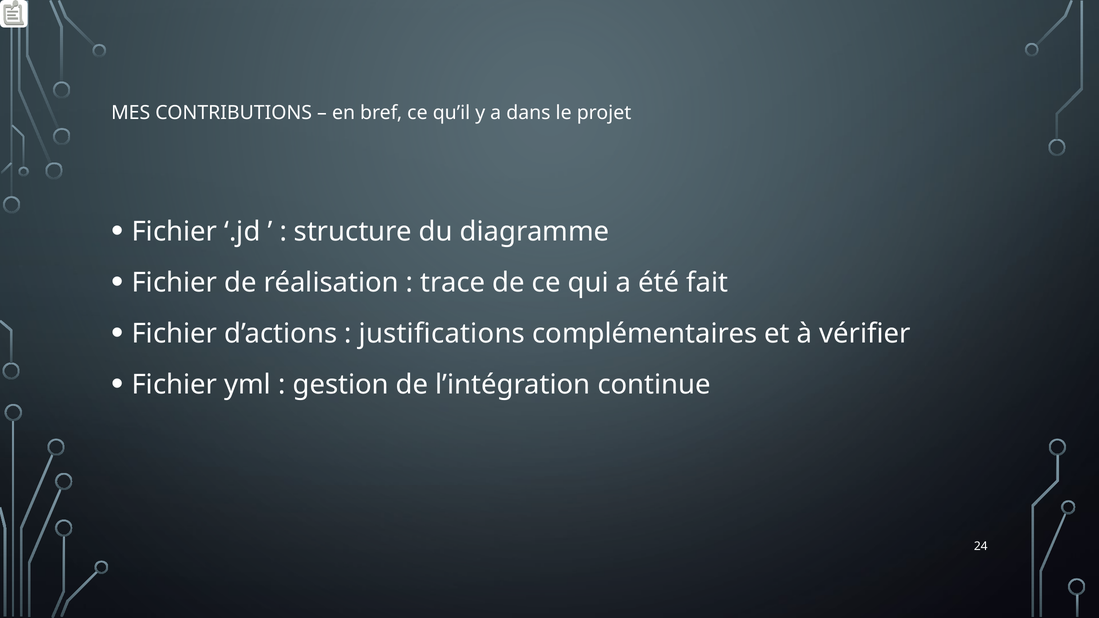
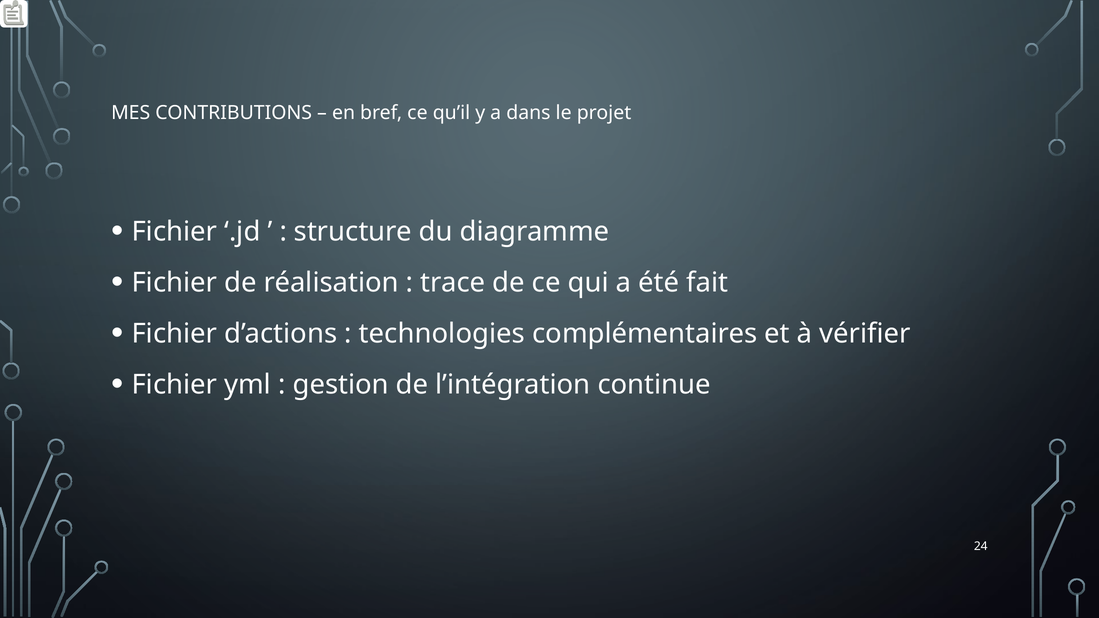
justifications: justifications -> technologies (442, 334)
